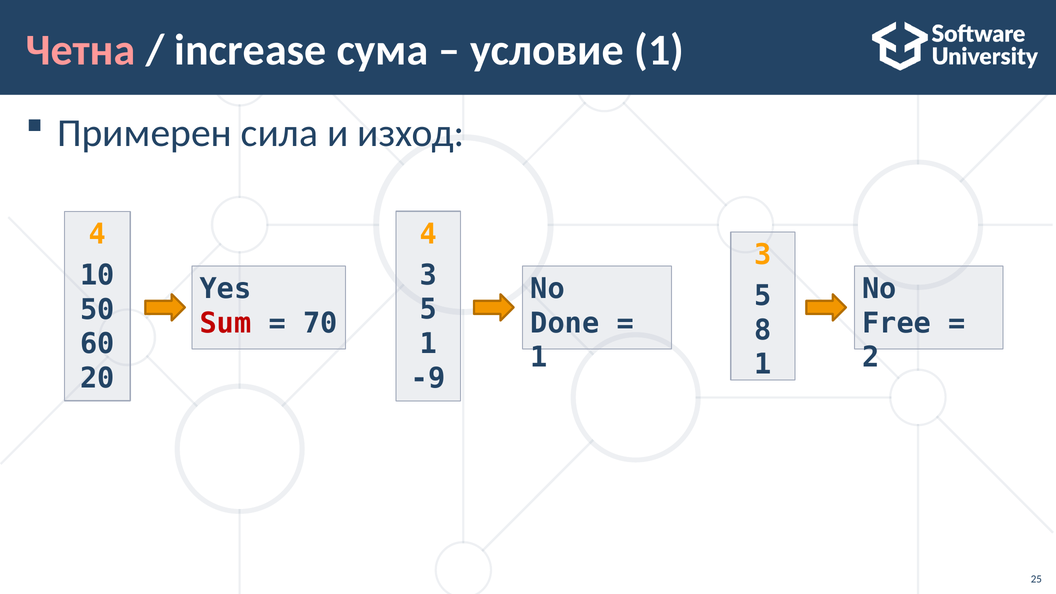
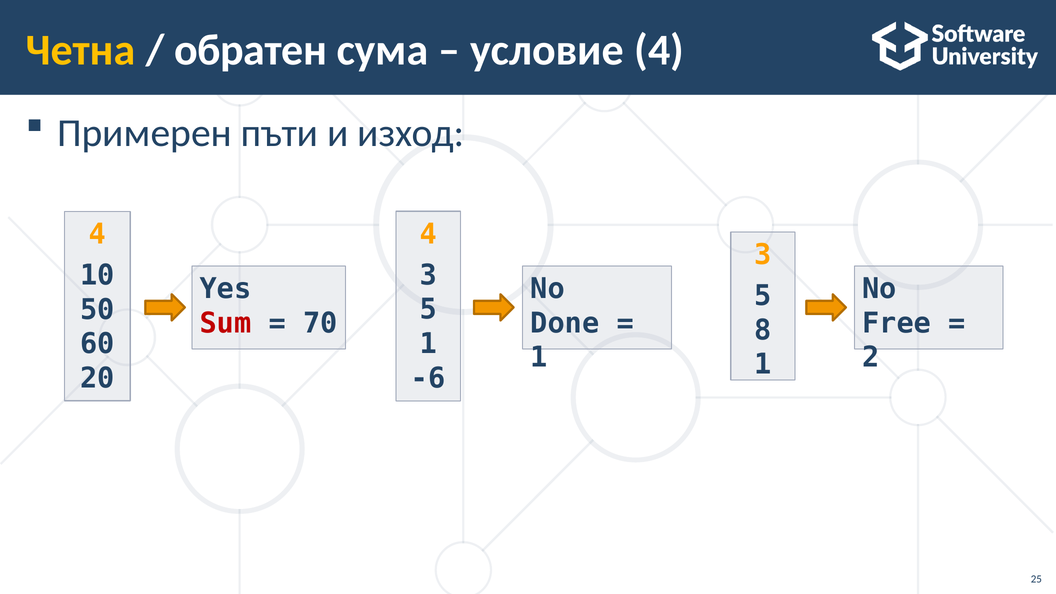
Четна colour: pink -> yellow (81, 50)
increase: increase -> обратен (251, 50)
условие 1: 1 -> 4 (659, 50)
сила: сила -> пъти (280, 133)
-9: -9 -> -6 (428, 378)
